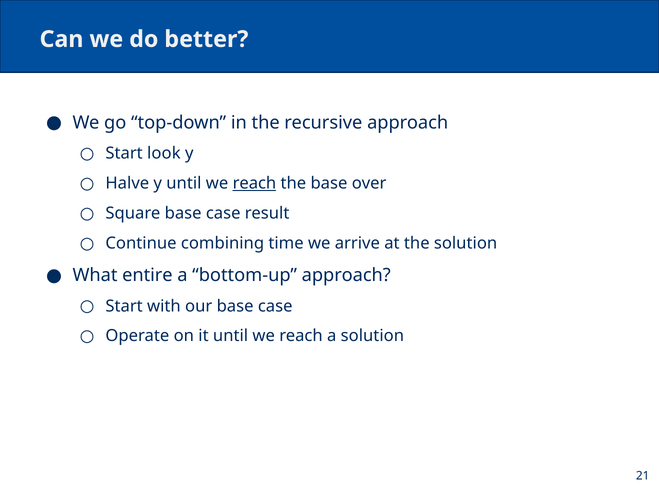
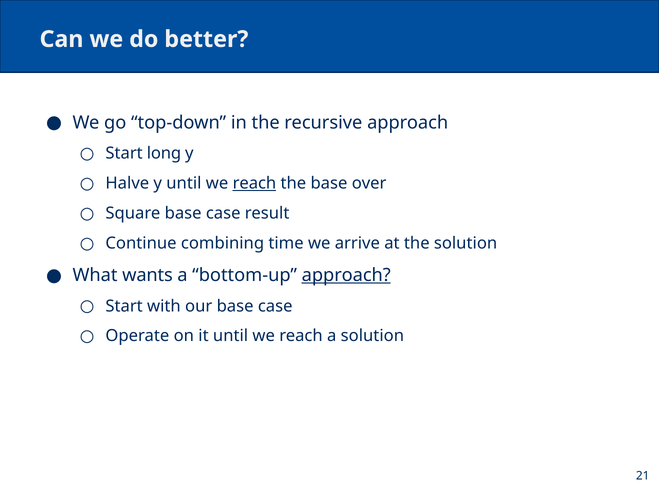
look: look -> long (164, 153)
entire: entire -> wants (147, 275)
approach underline: none -> present (346, 275)
